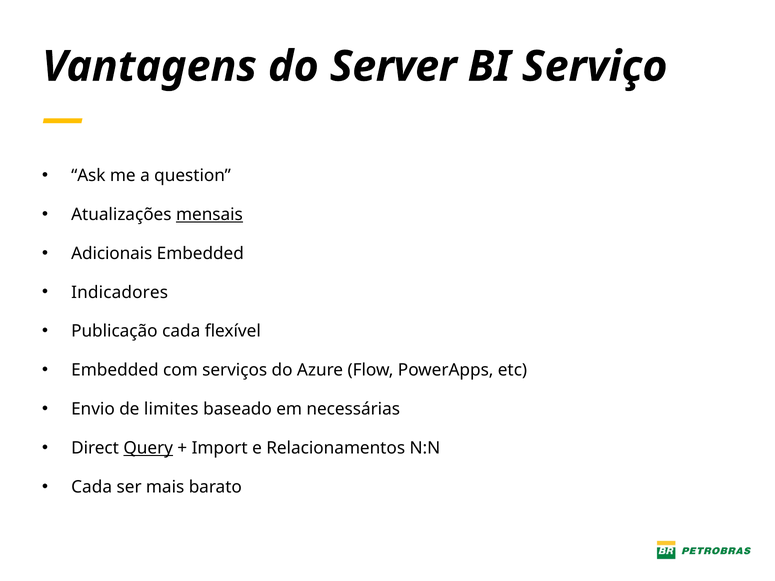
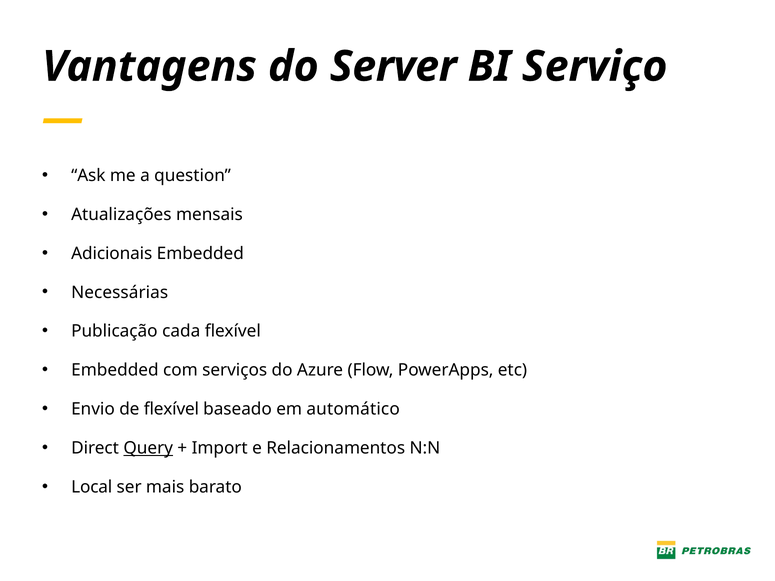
mensais underline: present -> none (209, 215)
Indicadores: Indicadores -> Necessárias (120, 292)
de limites: limites -> flexível (171, 409)
necessárias: necessárias -> automático (353, 409)
Cada: Cada -> Local (92, 487)
